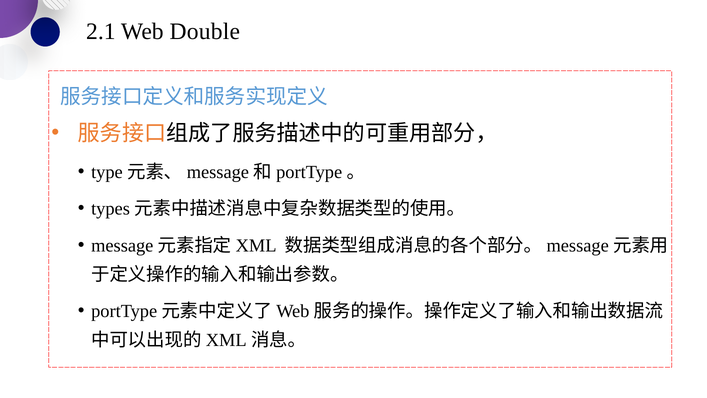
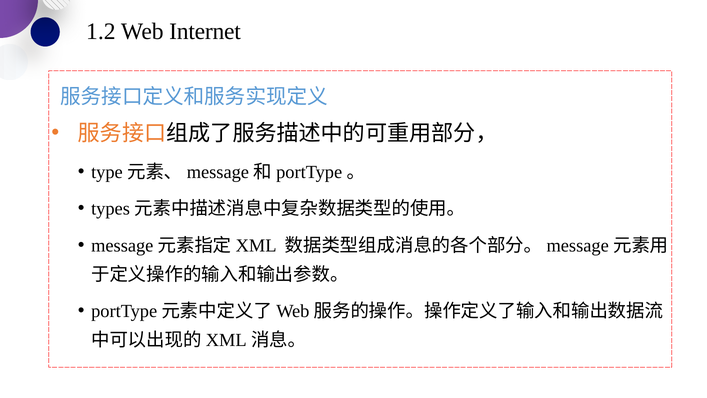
2.1: 2.1 -> 1.2 (101, 31)
Double: Double -> Internet (205, 31)
